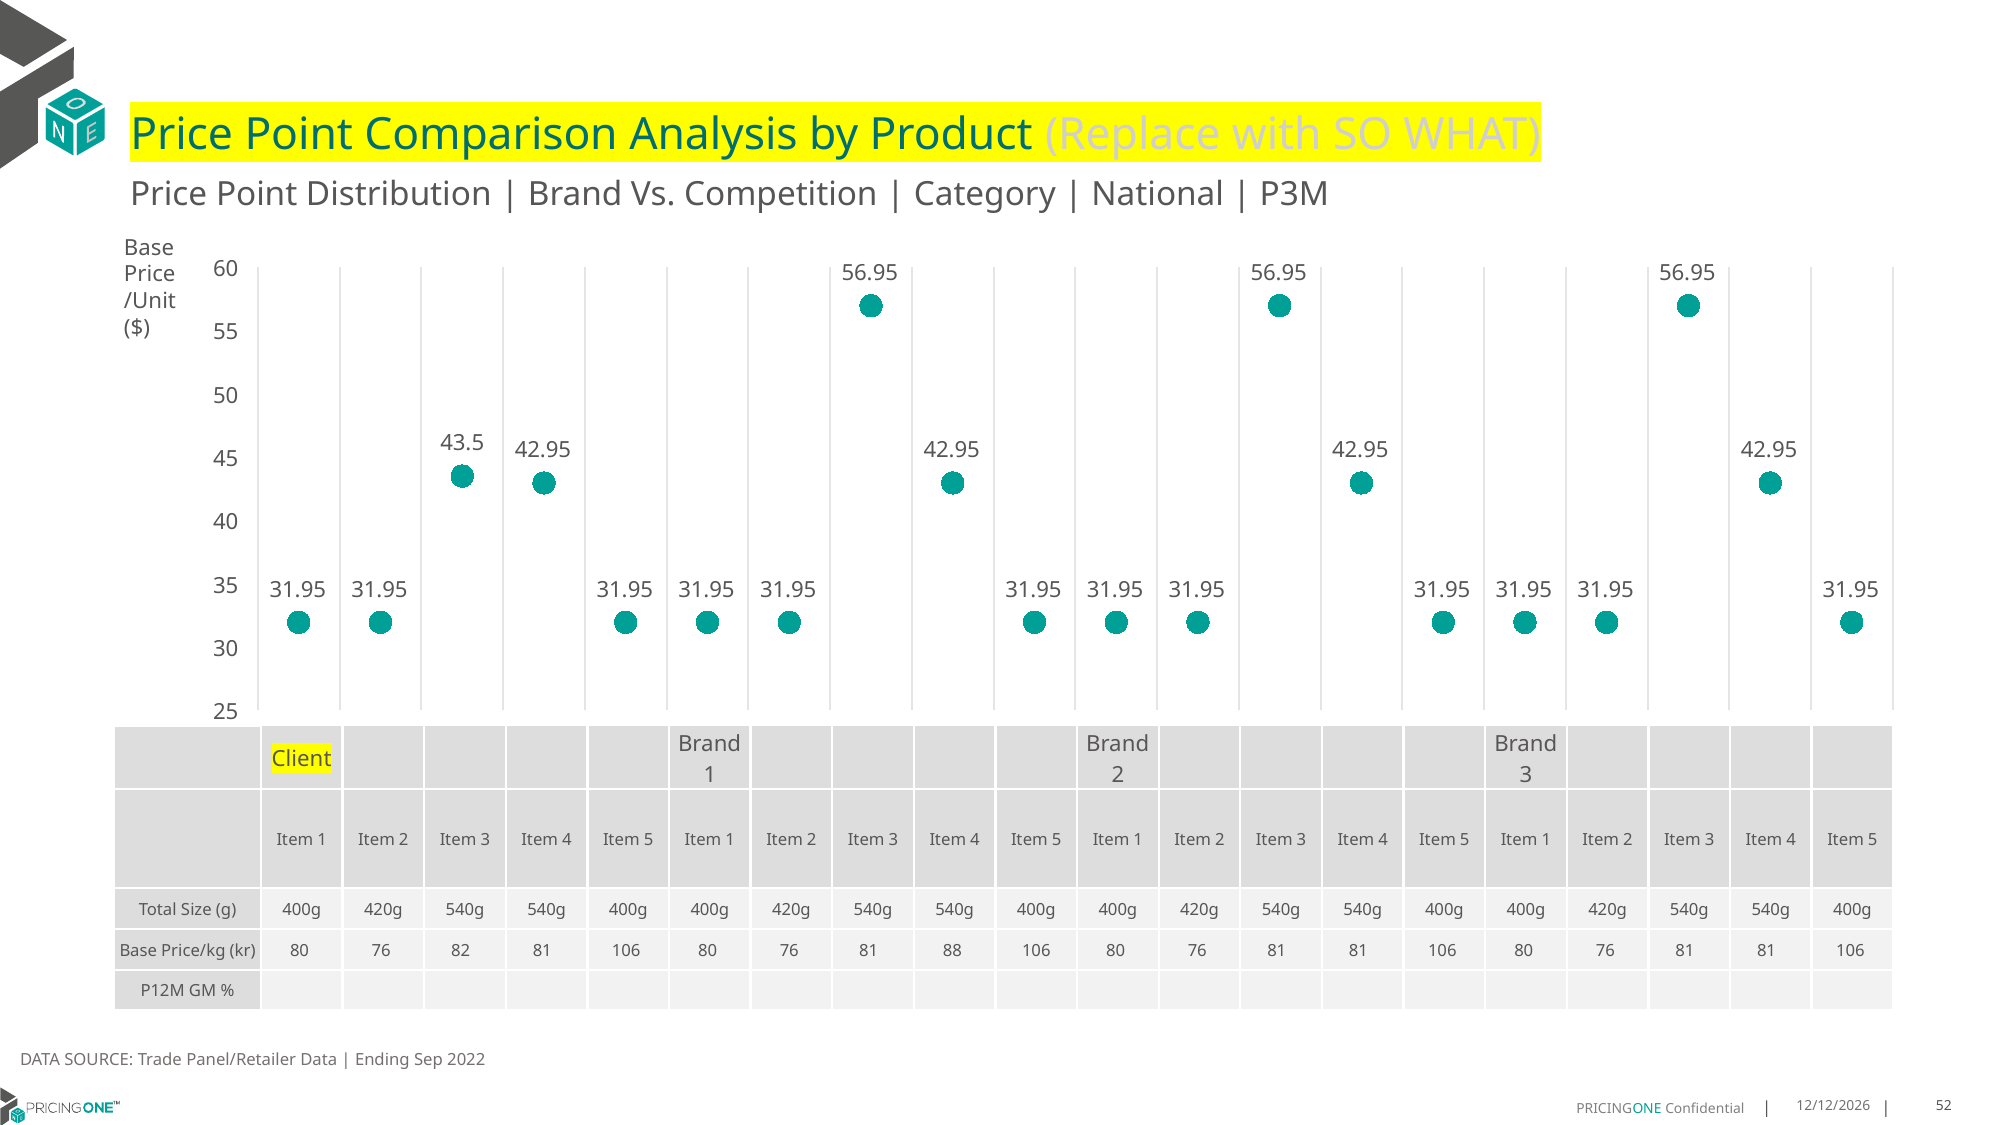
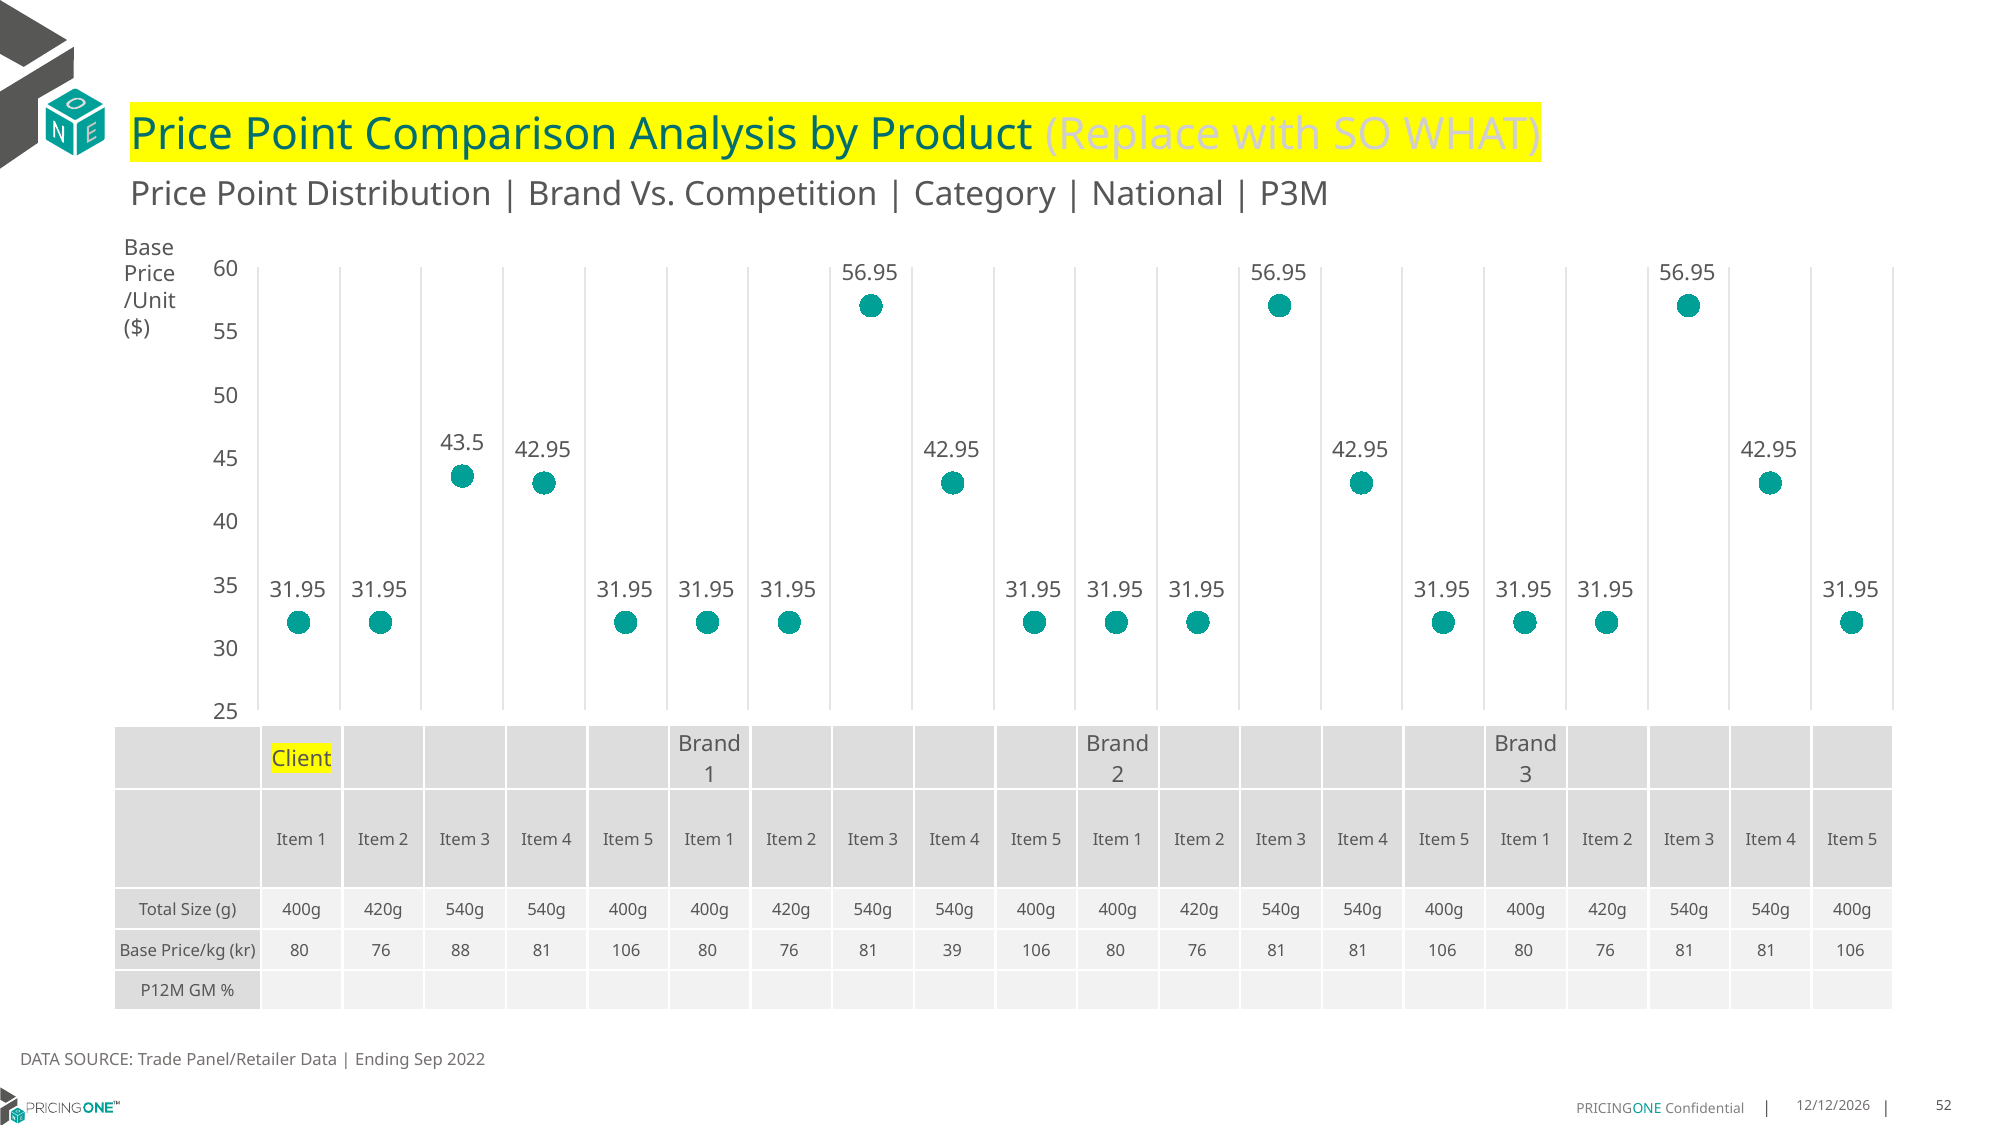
82: 82 -> 88 (461, 951)
88: 88 -> 39 (953, 951)
